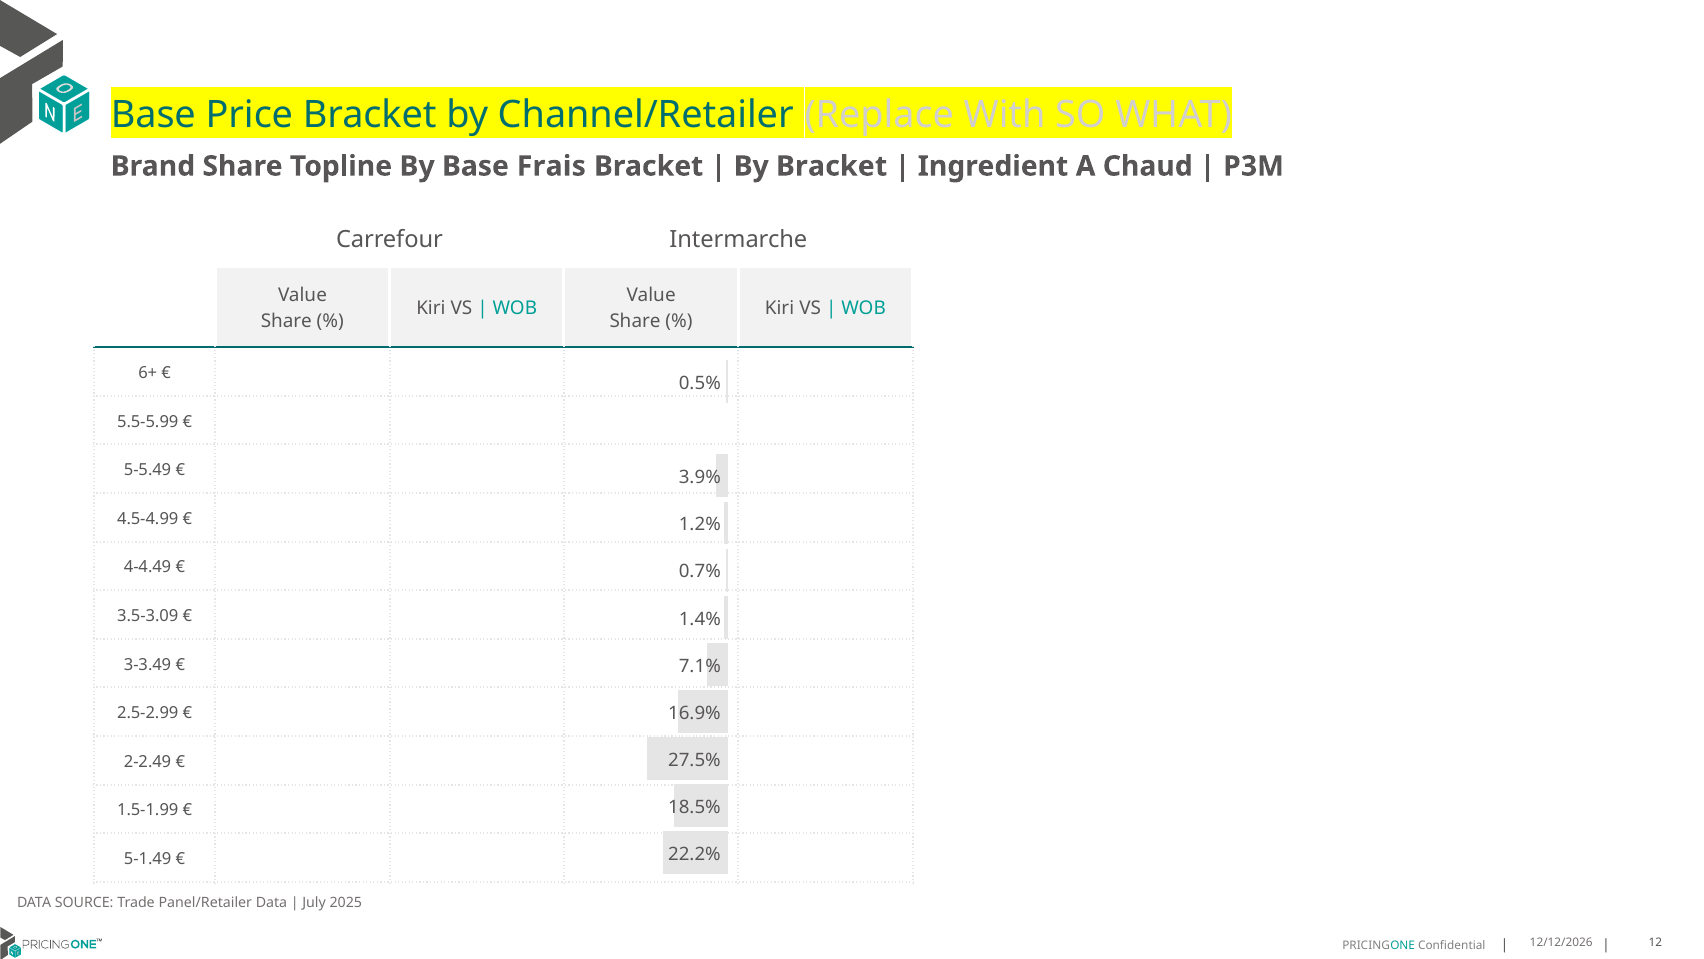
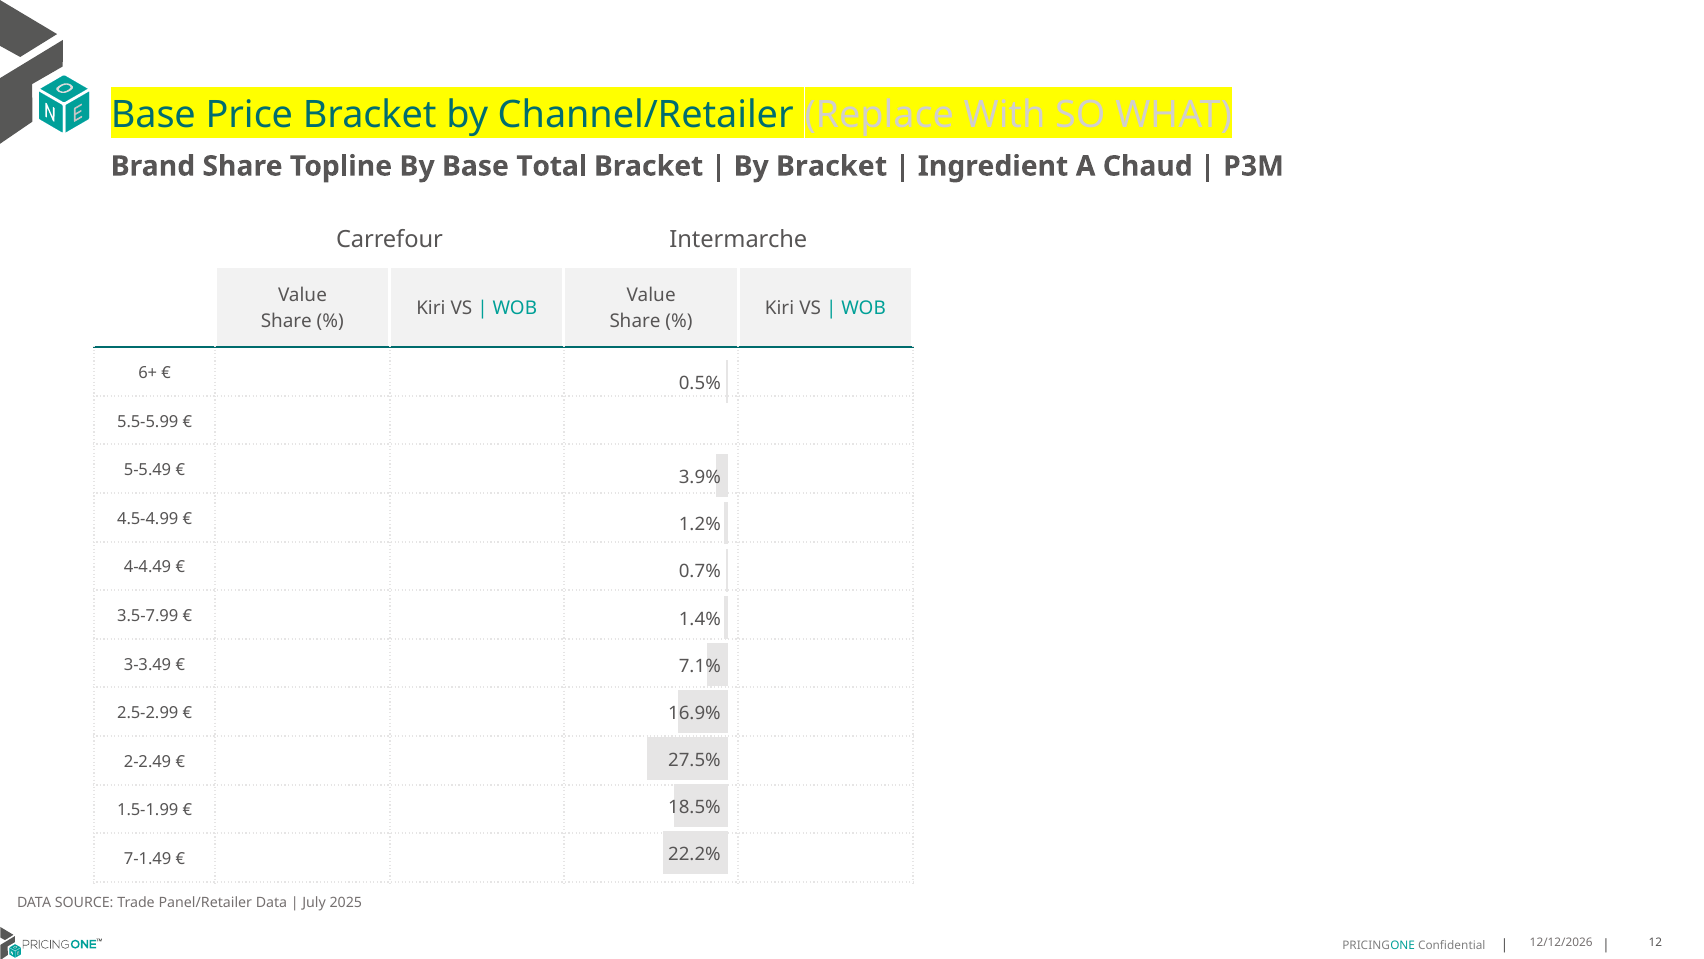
Frais: Frais -> Total (552, 166)
3.5-3.09: 3.5-3.09 -> 3.5-7.99 (148, 616)
5-1.49: 5-1.49 -> 7-1.49 (148, 859)
